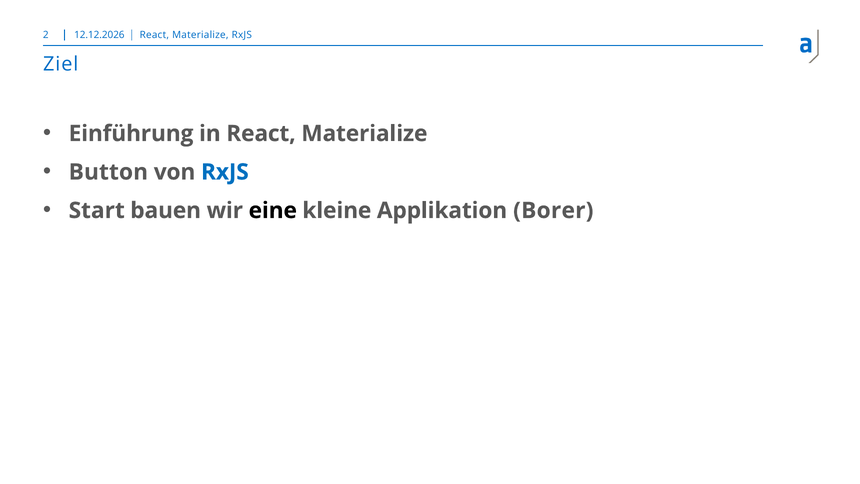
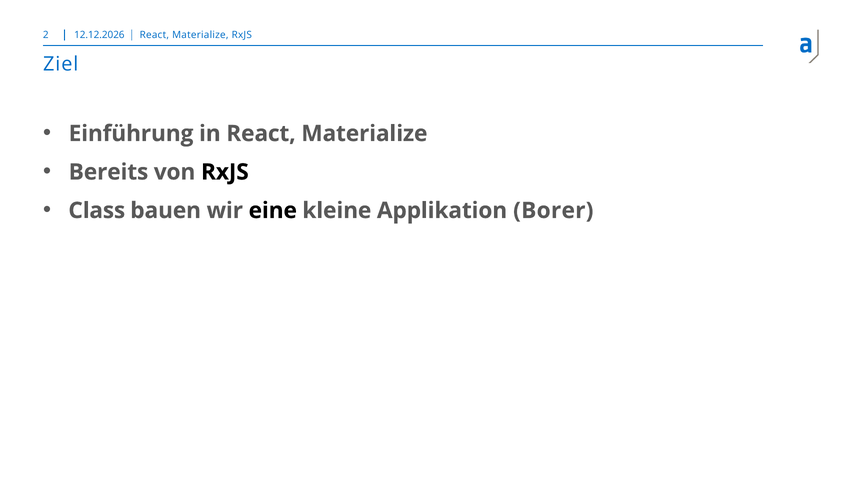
Button: Button -> Bereits (108, 172)
RxJS colour: blue -> black (225, 172)
Start: Start -> Class (97, 210)
